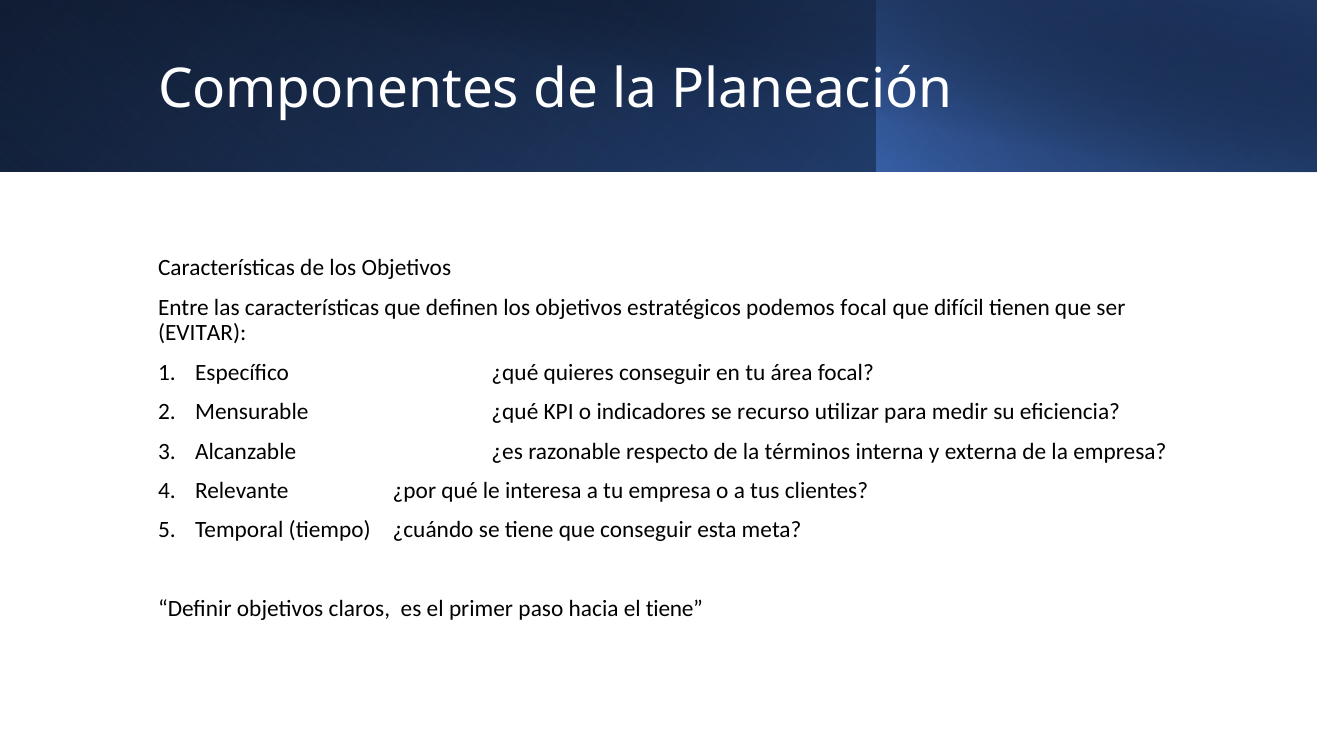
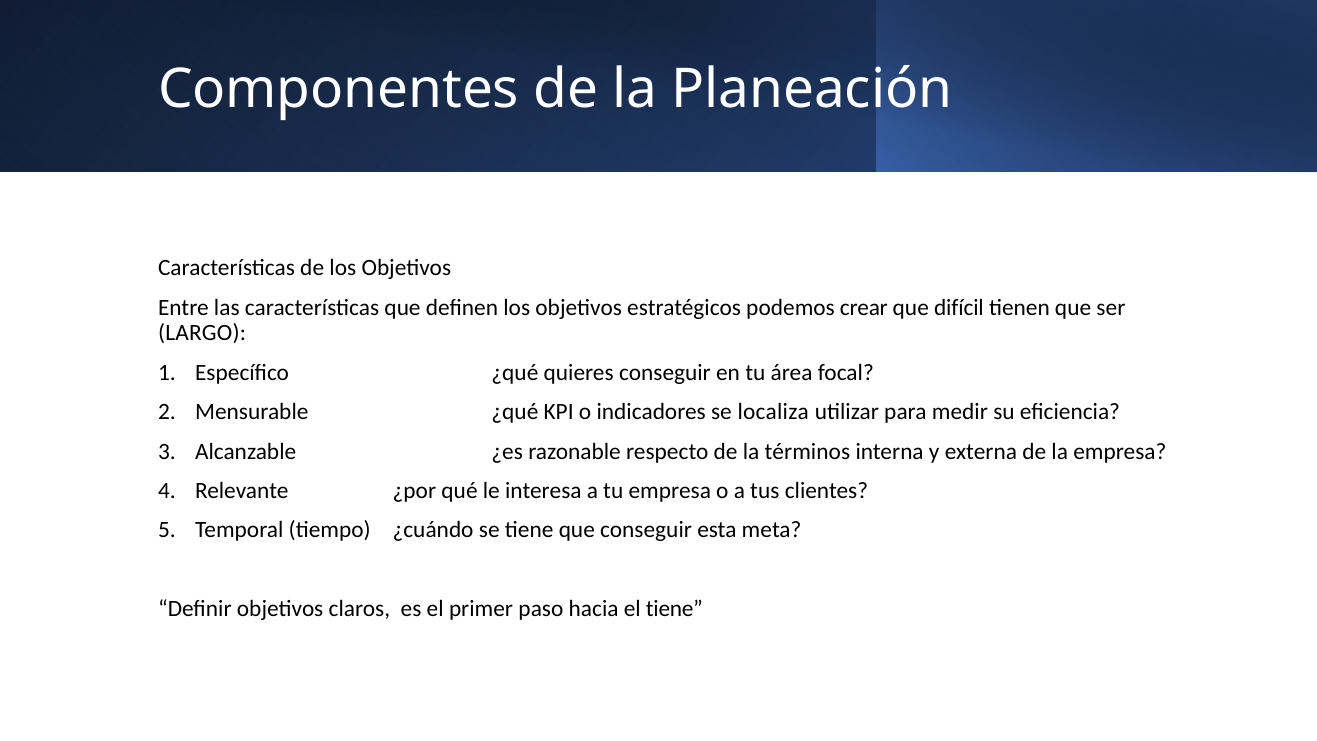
podemos focal: focal -> crear (864, 308)
EVITAR: EVITAR -> LARGO (202, 333)
recurso: recurso -> localiza (773, 412)
